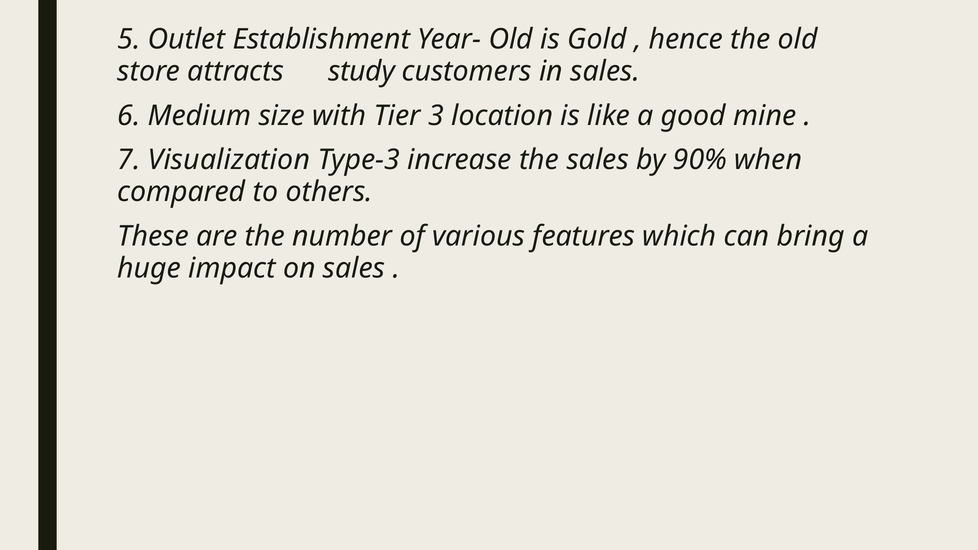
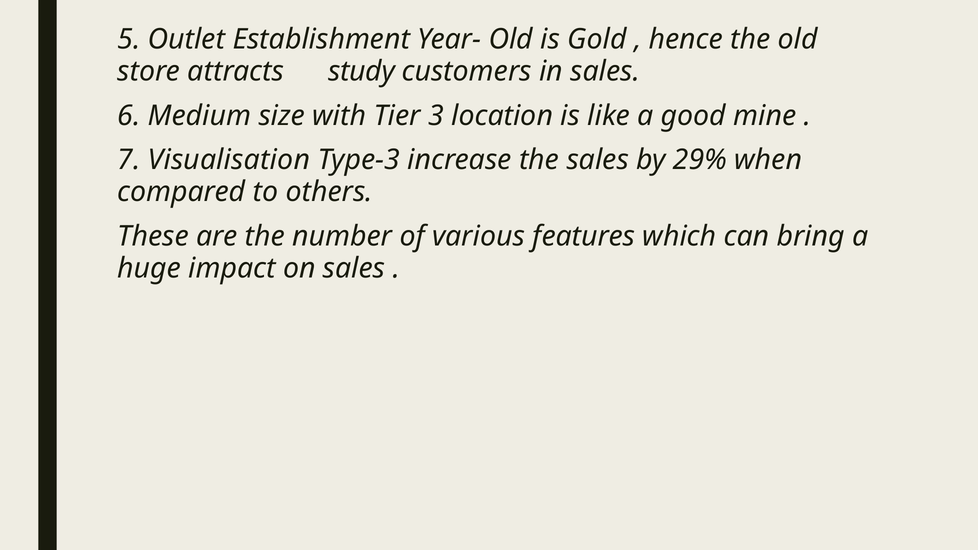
Visualization: Visualization -> Visualisation (229, 160)
90%: 90% -> 29% (700, 160)
